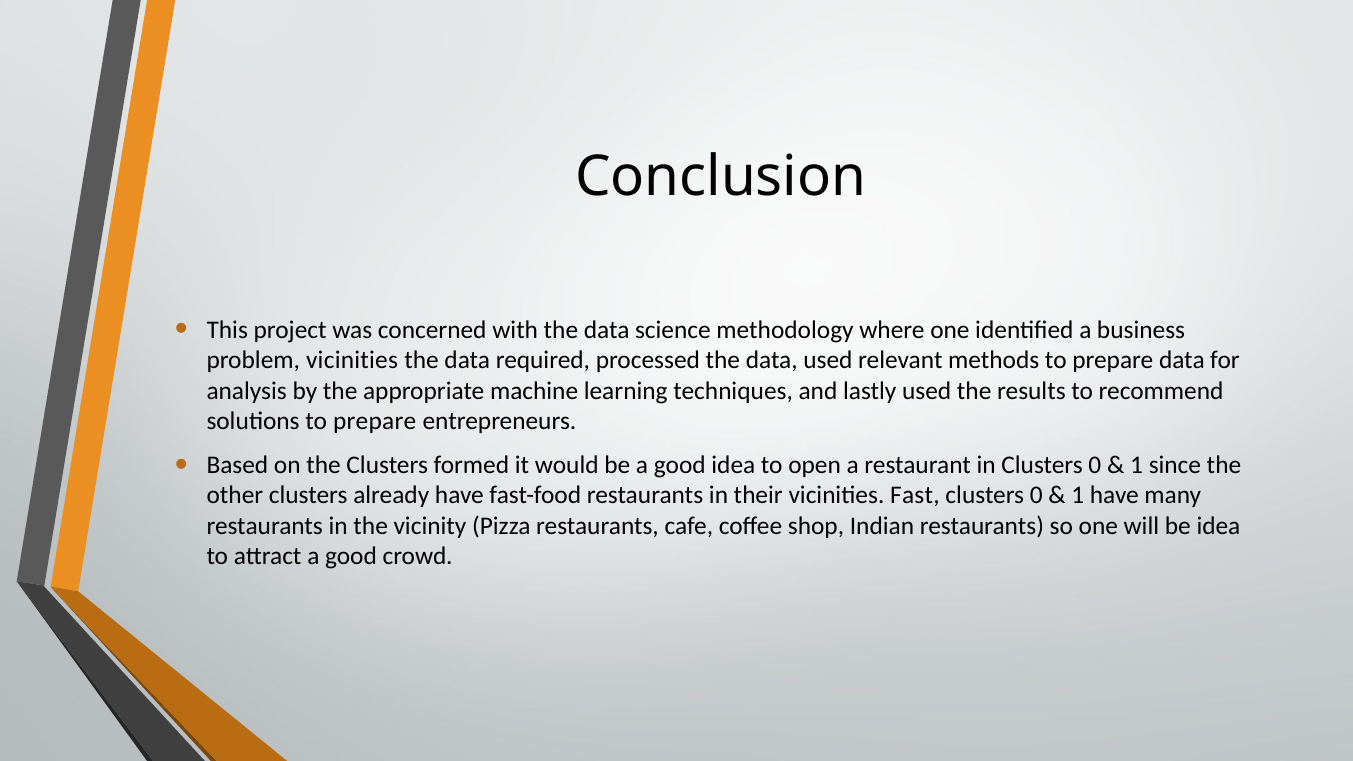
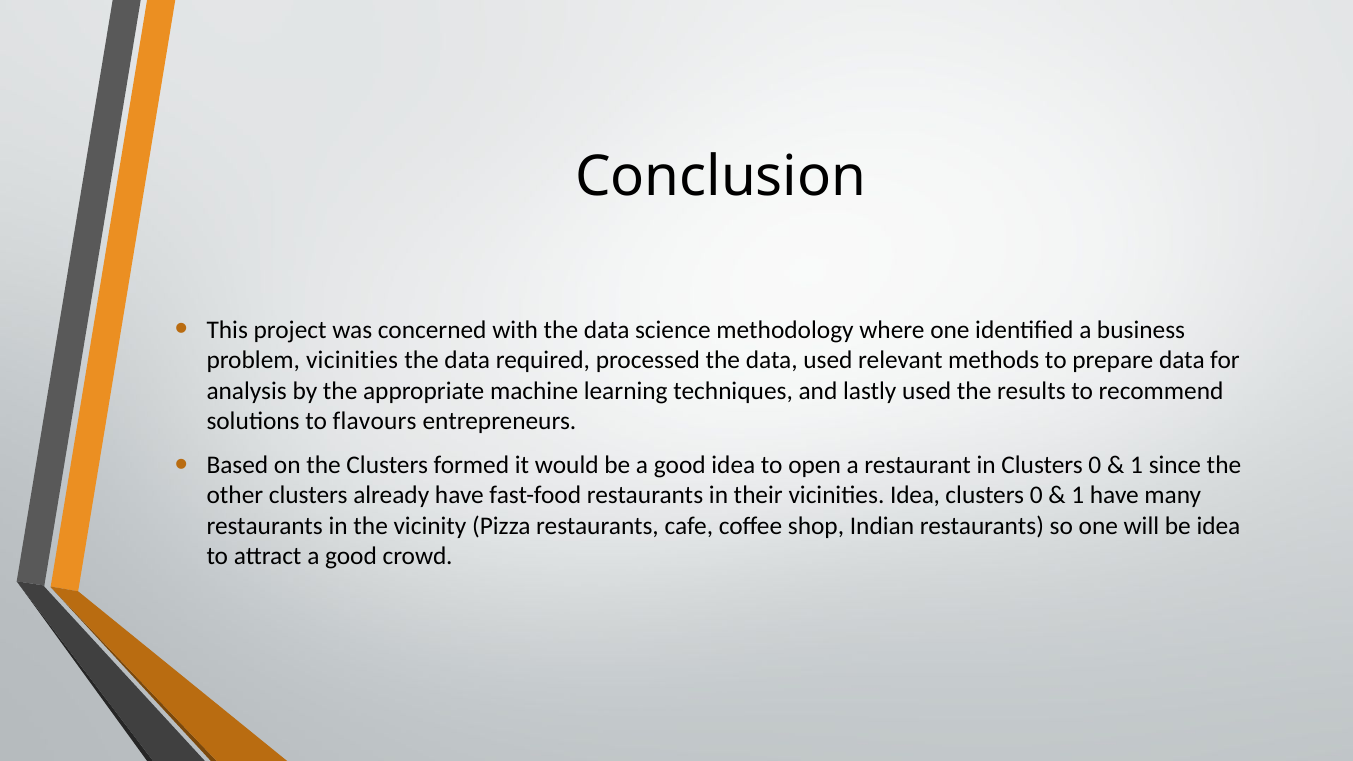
solutions to prepare: prepare -> flavours (375, 421)
vicinities Fast: Fast -> Idea (915, 496)
